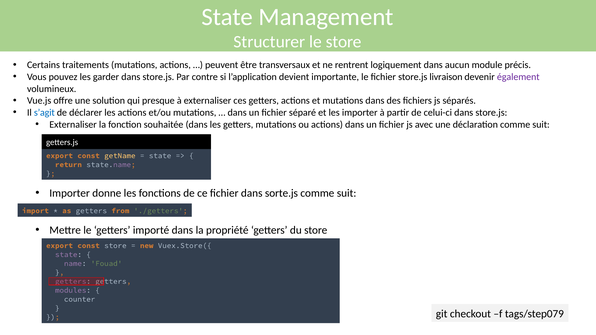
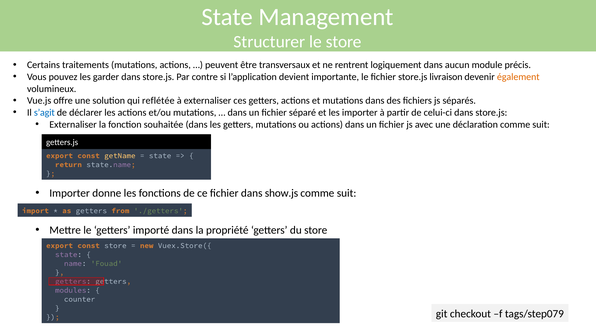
également colour: purple -> orange (518, 77)
presque: presque -> reflétée (158, 101)
sorte.js: sorte.js -> show.js (281, 193)
